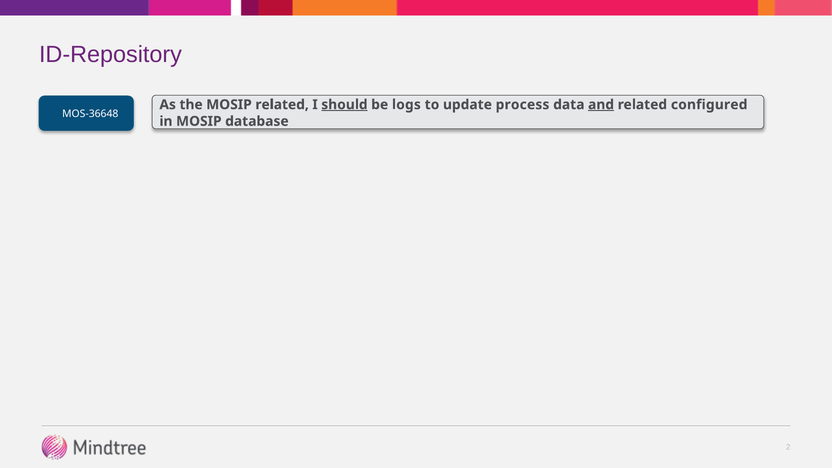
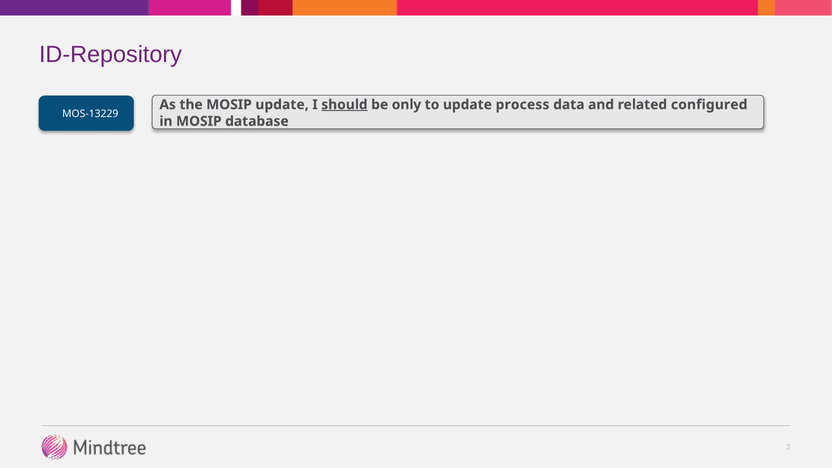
MOSIP related: related -> update (282, 105)
logs: logs -> only (406, 105)
and underline: present -> none (601, 105)
MOS-36648: MOS-36648 -> MOS-13229 (90, 114)
